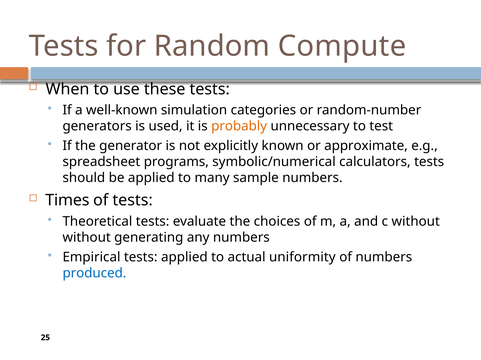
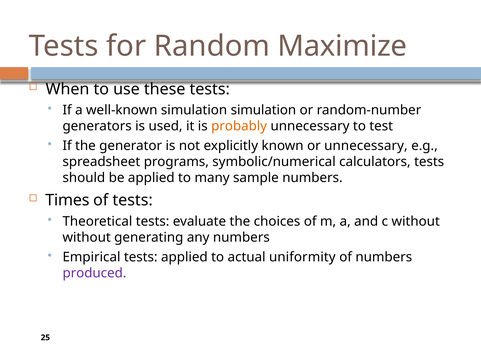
Compute: Compute -> Maximize (342, 46)
simulation categories: categories -> simulation (263, 110)
or approximate: approximate -> unnecessary (366, 146)
produced colour: blue -> purple (94, 274)
